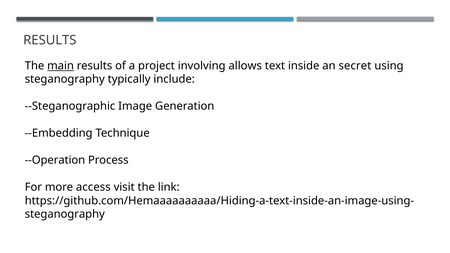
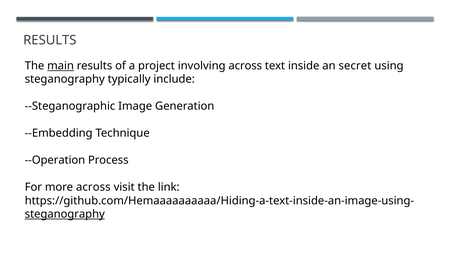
involving allows: allows -> across (245, 66)
more access: access -> across (93, 187)
steganography underline: none -> present (65, 214)
